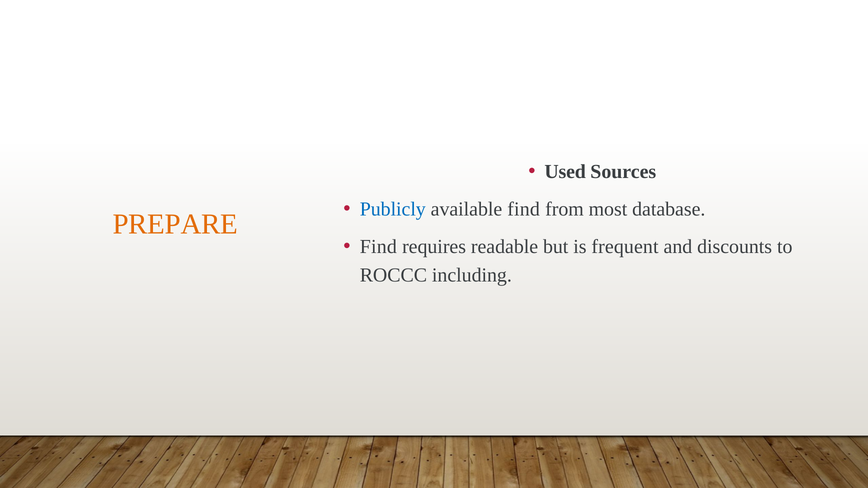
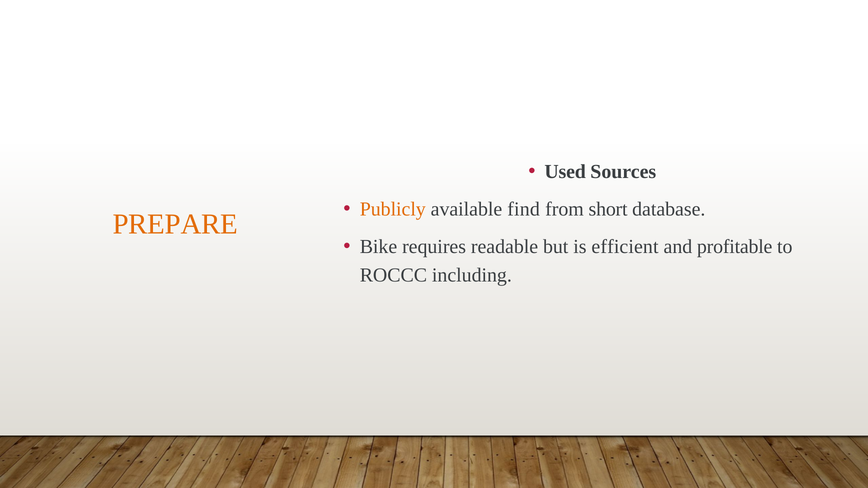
Publicly colour: blue -> orange (393, 209)
most: most -> short (608, 209)
Find: Find -> Bike (378, 247)
frequent: frequent -> efficient (625, 247)
discounts: discounts -> profitable (735, 247)
